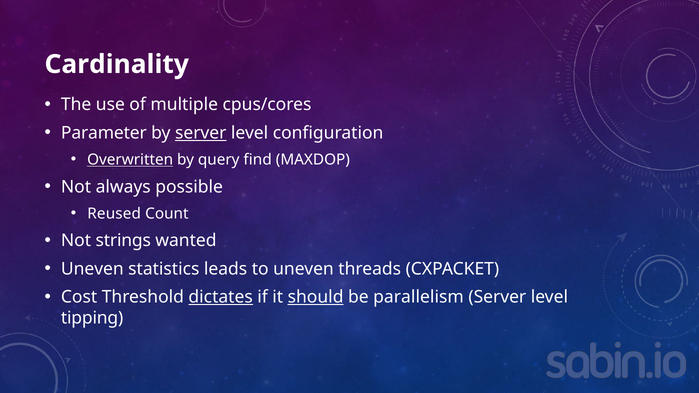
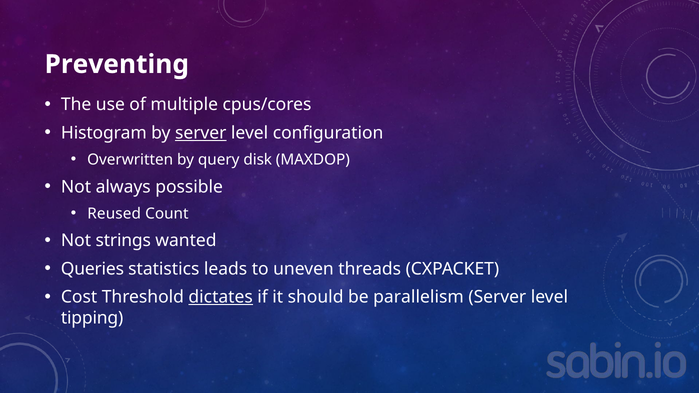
Cardinality: Cardinality -> Preventing (117, 64)
Parameter: Parameter -> Histogram (104, 133)
Overwritten underline: present -> none (130, 160)
find: find -> disk (258, 160)
Uneven: Uneven -> Queries (92, 269)
should underline: present -> none (316, 297)
